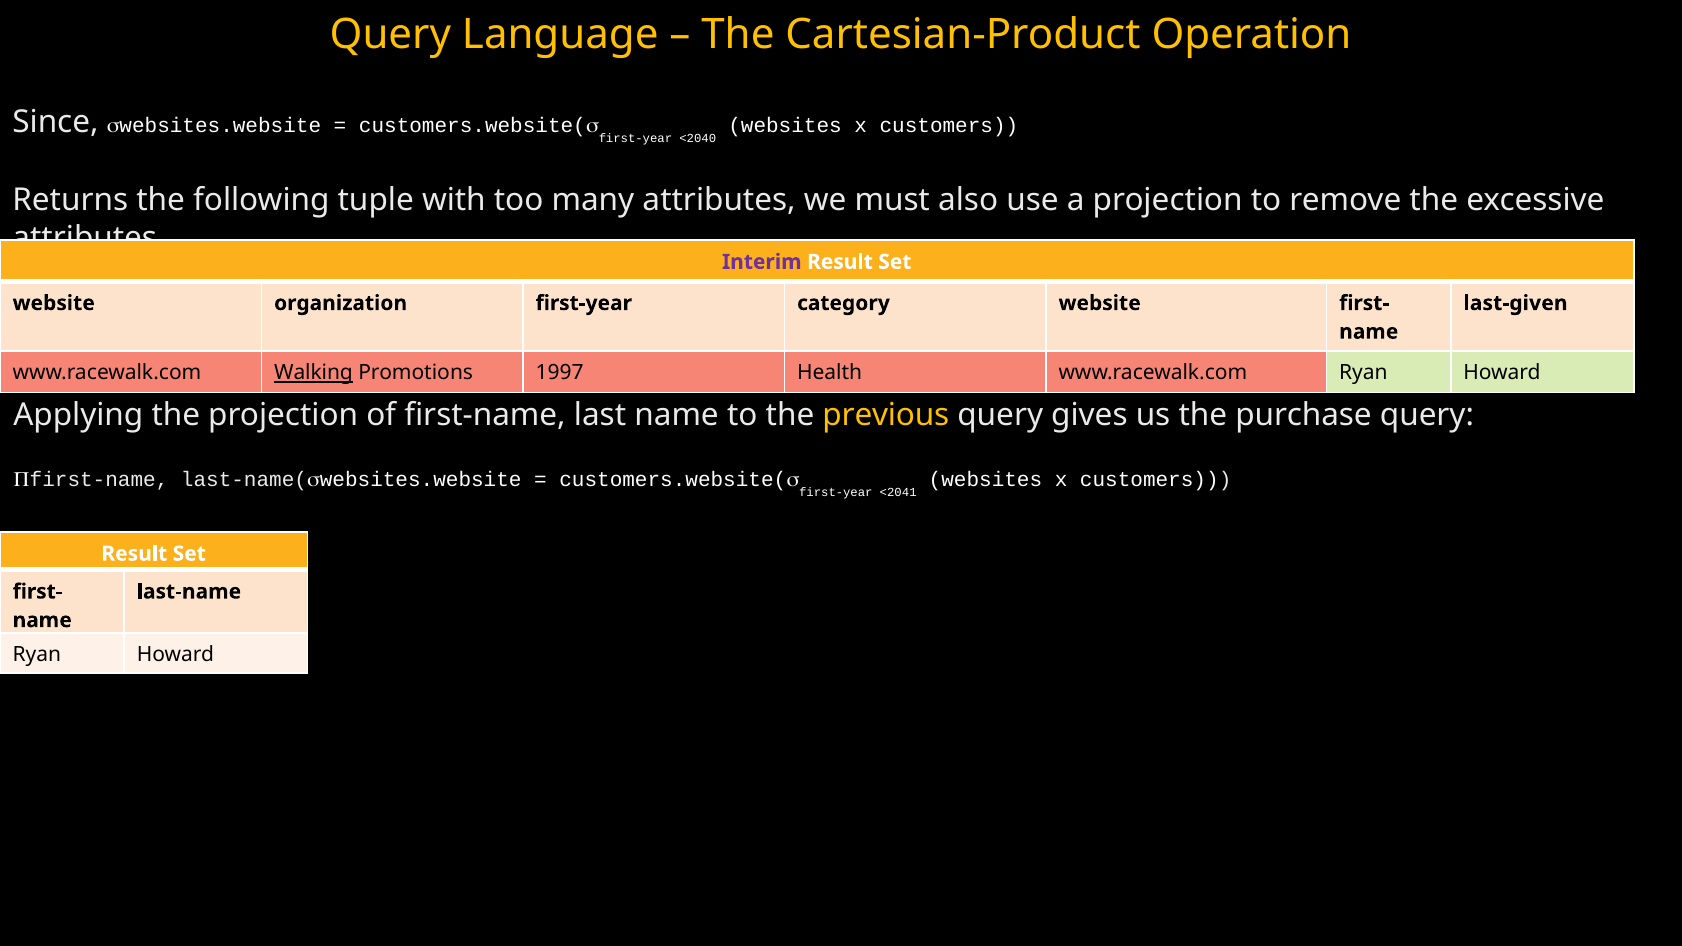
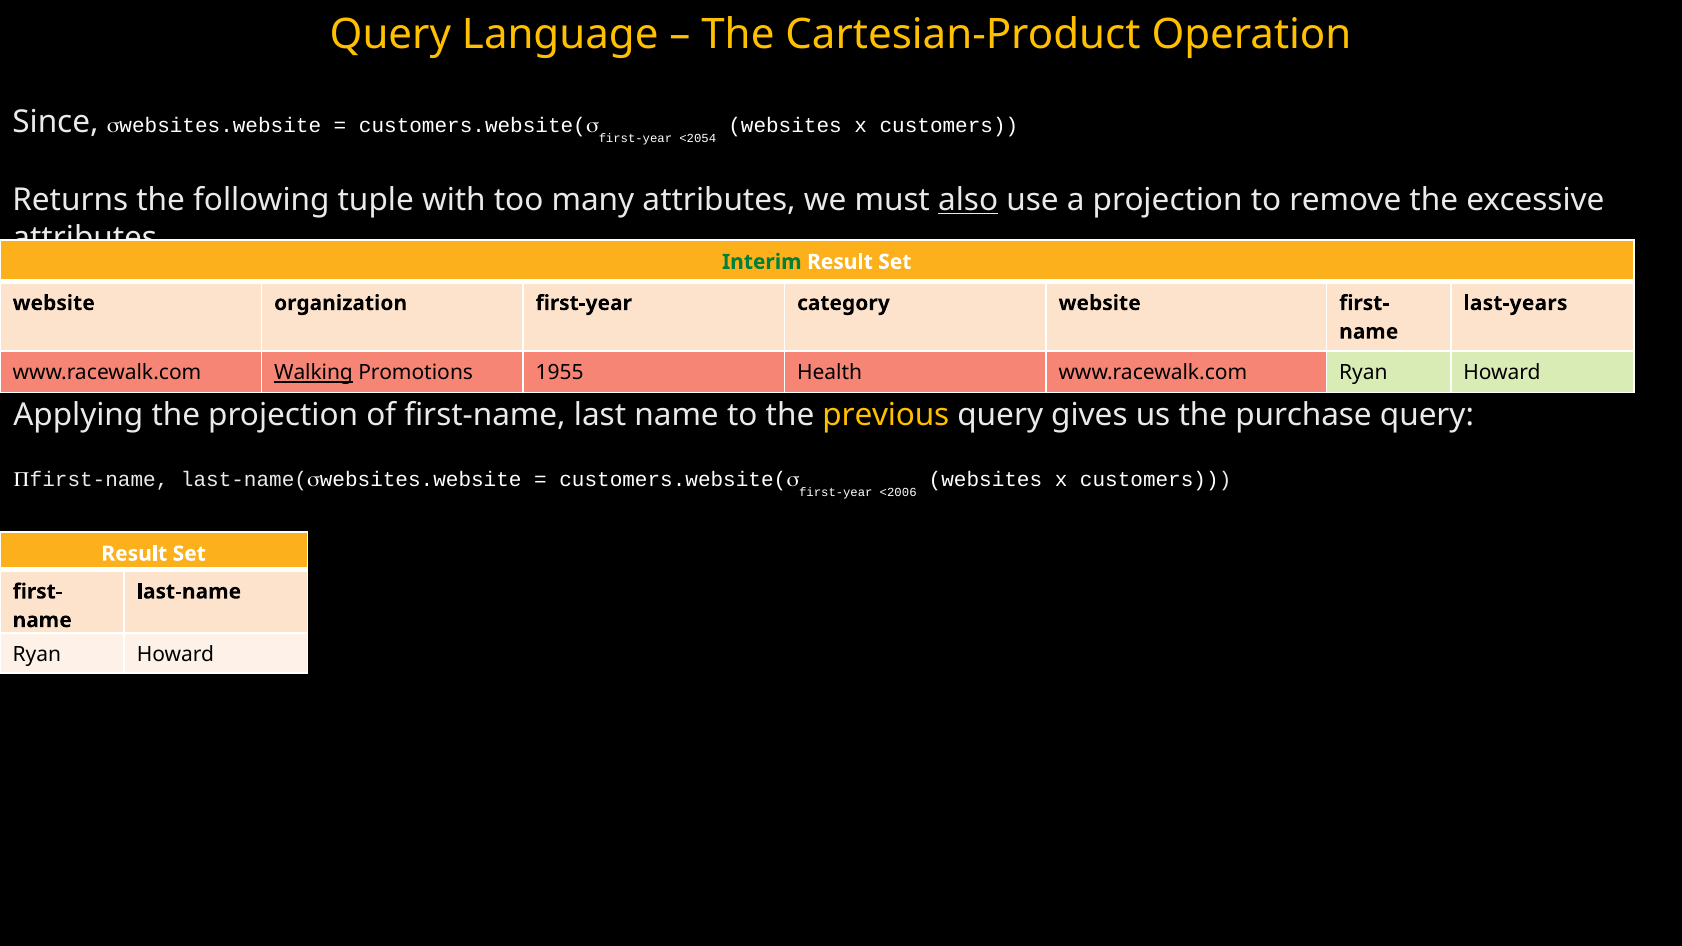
<2040: <2040 -> <2054 (698, 139)
also underline: none -> present (968, 200)
Interim colour: purple -> green (762, 262)
last-given: last-given -> last-years (1515, 303)
1997: 1997 -> 1955 (560, 373)
<2041: <2041 -> <2006 (898, 493)
